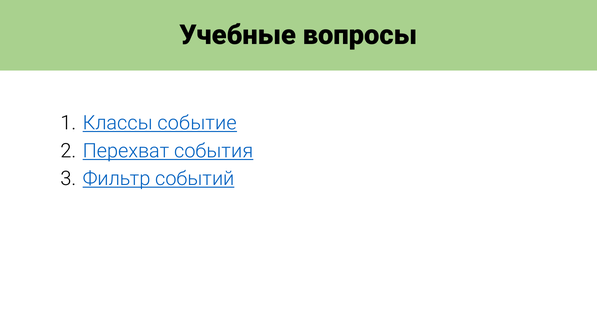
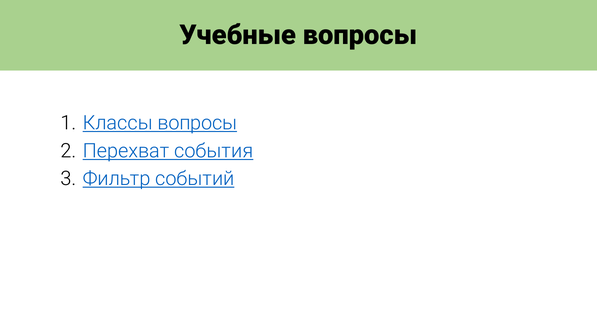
Классы событие: событие -> вопросы (197, 123)
